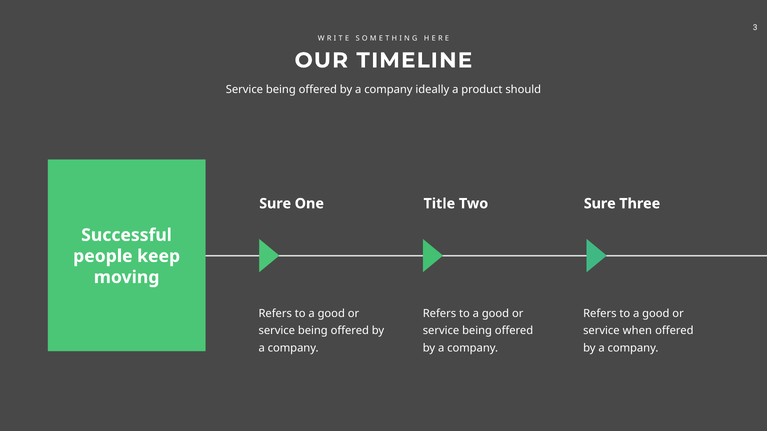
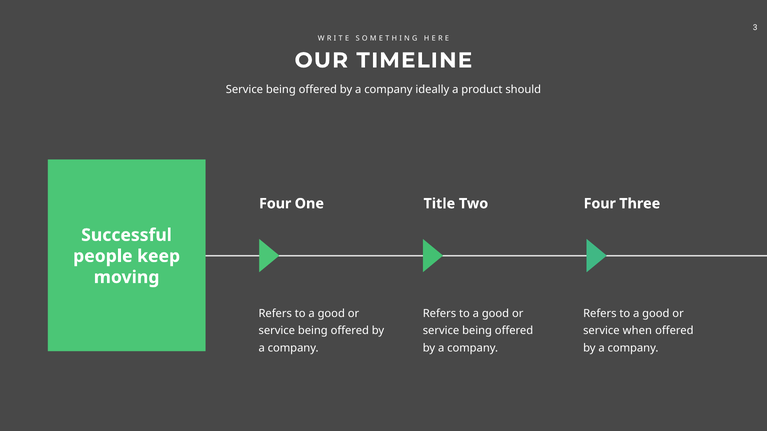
Sure: Sure -> Four (275, 204)
Sure: Sure -> Four (600, 204)
